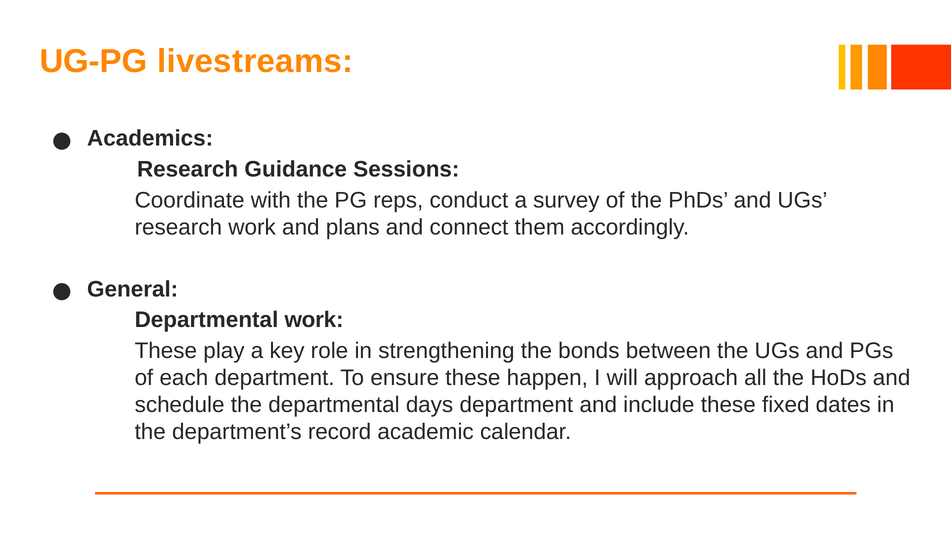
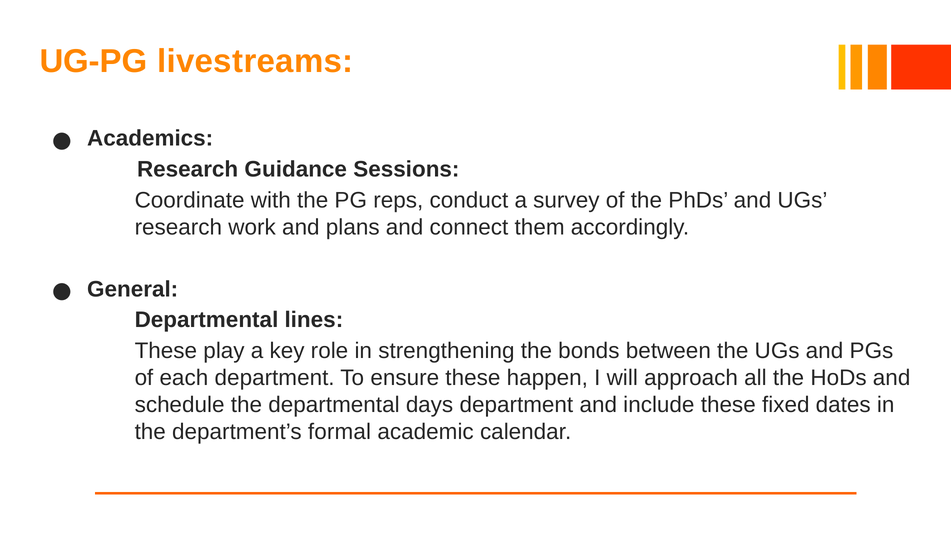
Departmental work: work -> lines (314, 320)
record: record -> formal (339, 432)
